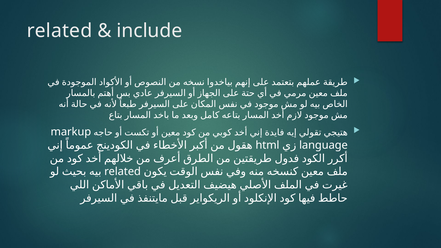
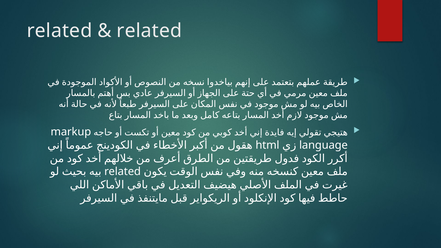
include: include -> related (149, 31)
